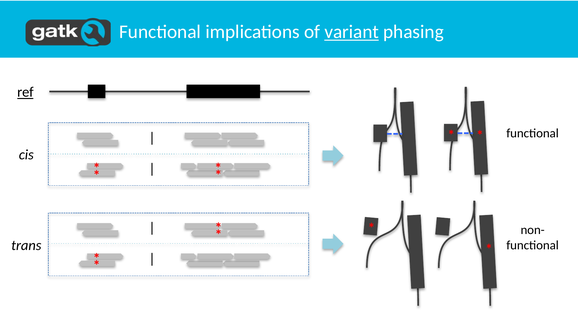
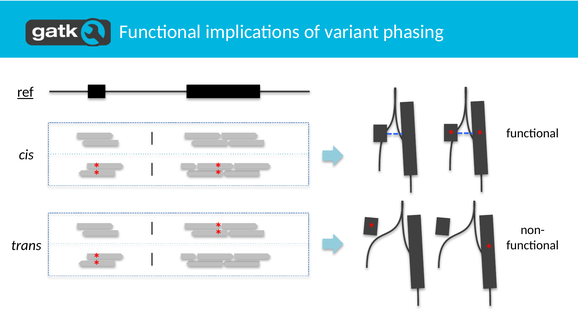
variant underline: present -> none (352, 32)
